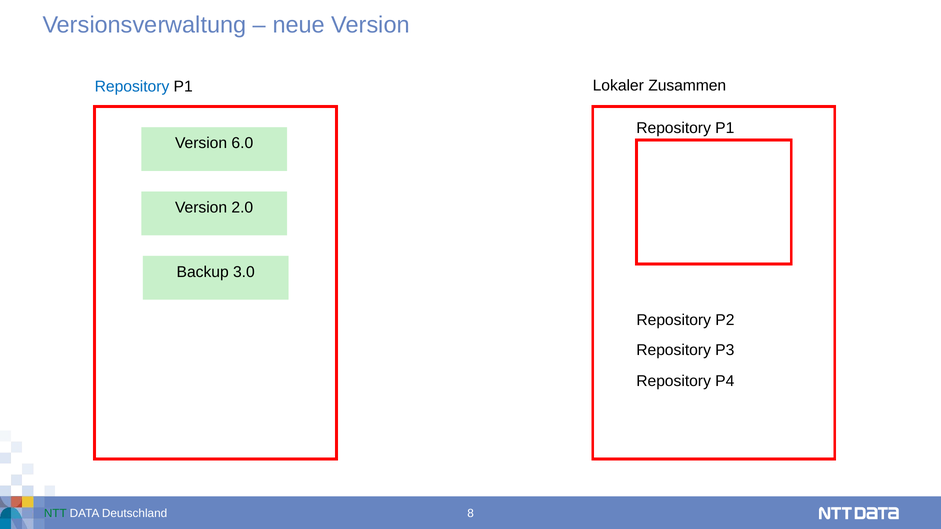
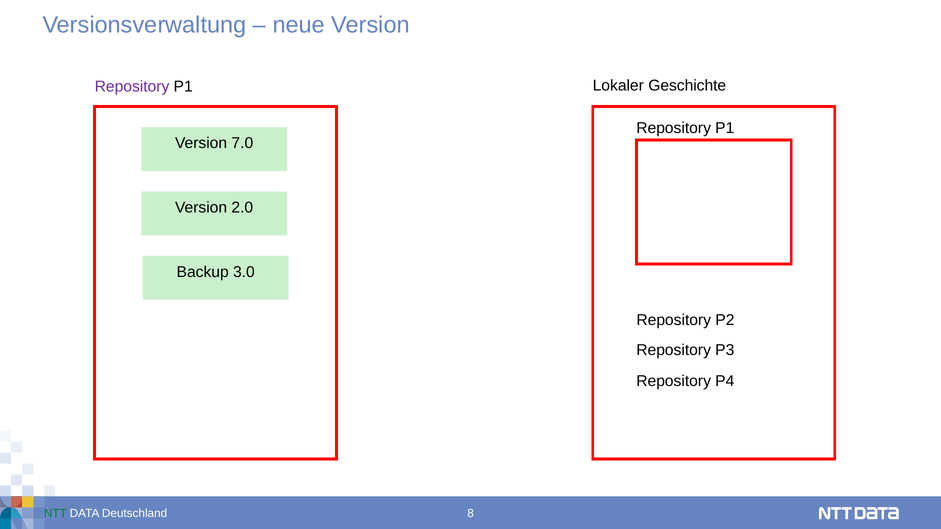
Zusammen: Zusammen -> Geschichte (687, 85)
Repository colour: blue -> purple (132, 87)
6.0: 6.0 -> 7.0 (242, 143)
